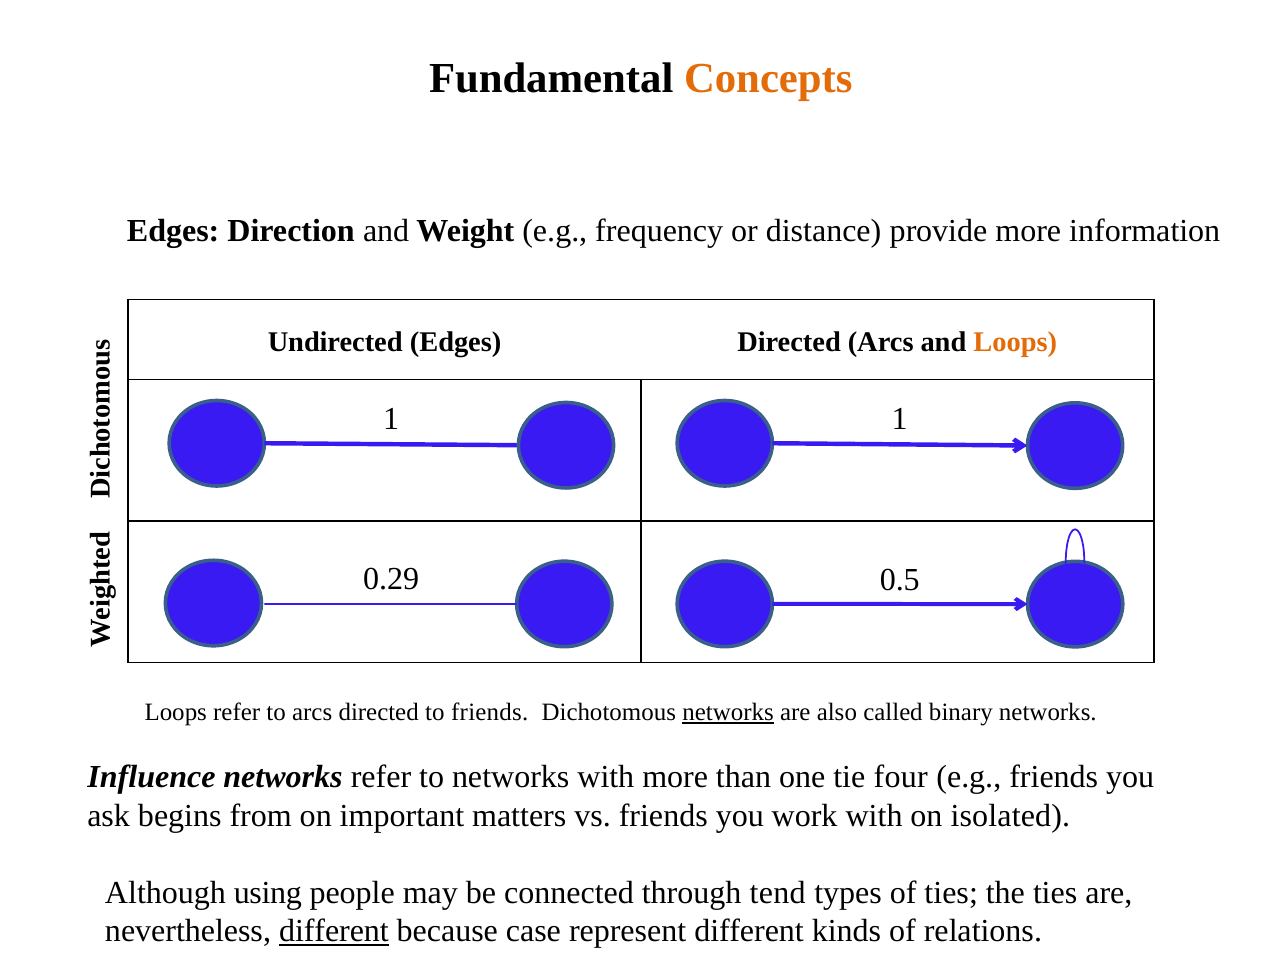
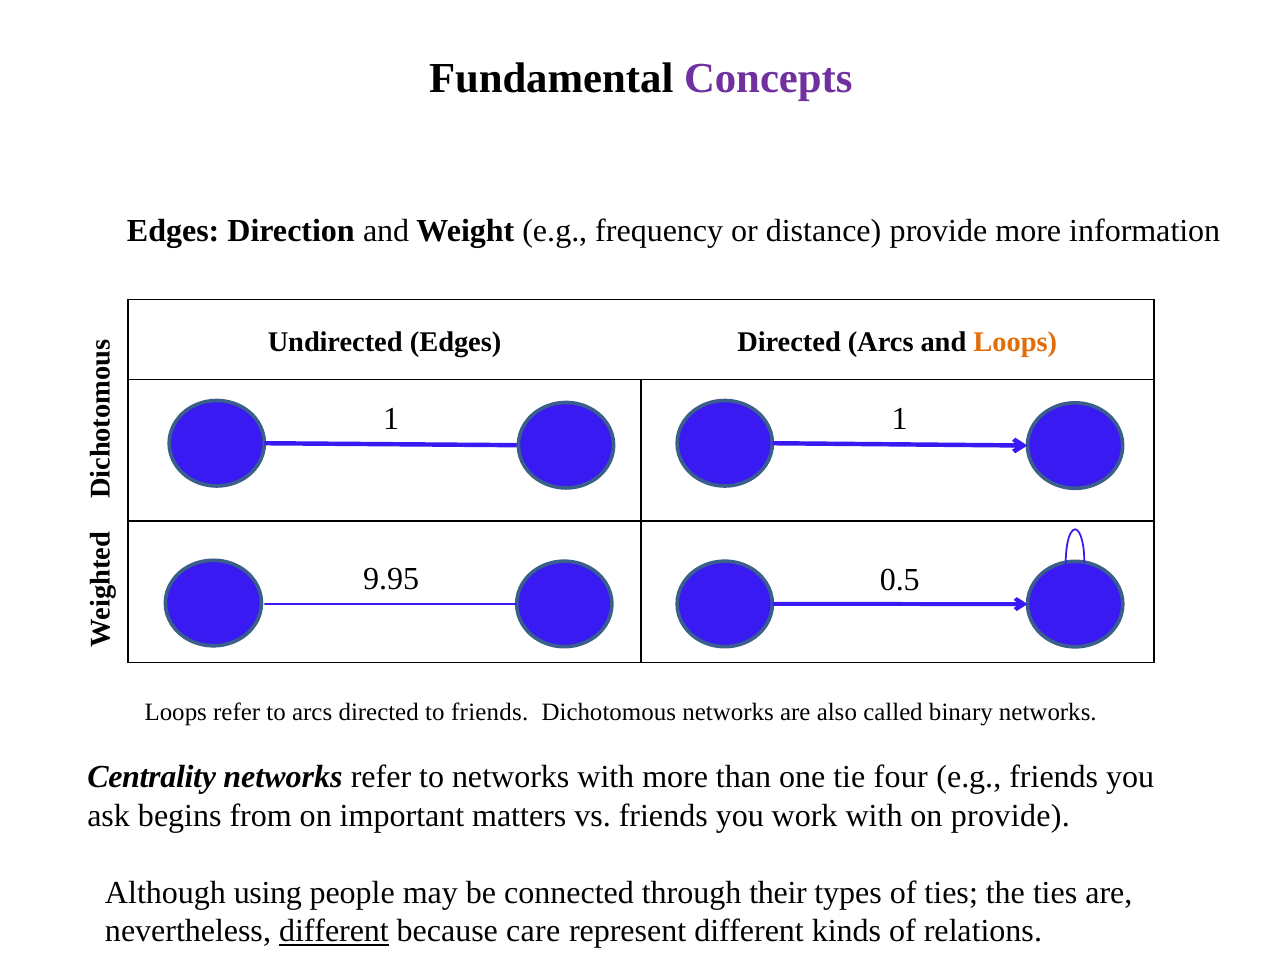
Concepts colour: orange -> purple (768, 79)
0.29: 0.29 -> 9.95 (391, 579)
networks underline: present -> none (728, 712)
Influence: Influence -> Centrality (152, 777)
on isolated: isolated -> provide (1010, 815)
tend: tend -> their (778, 892)
case: case -> care (533, 931)
